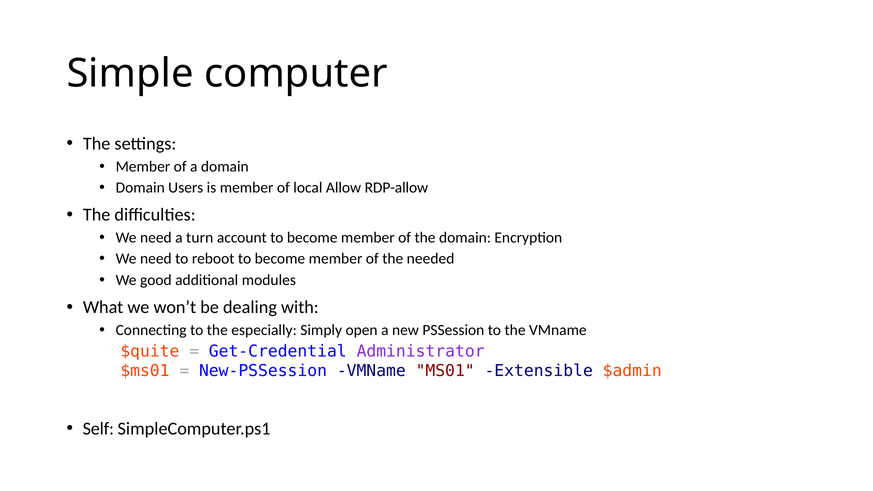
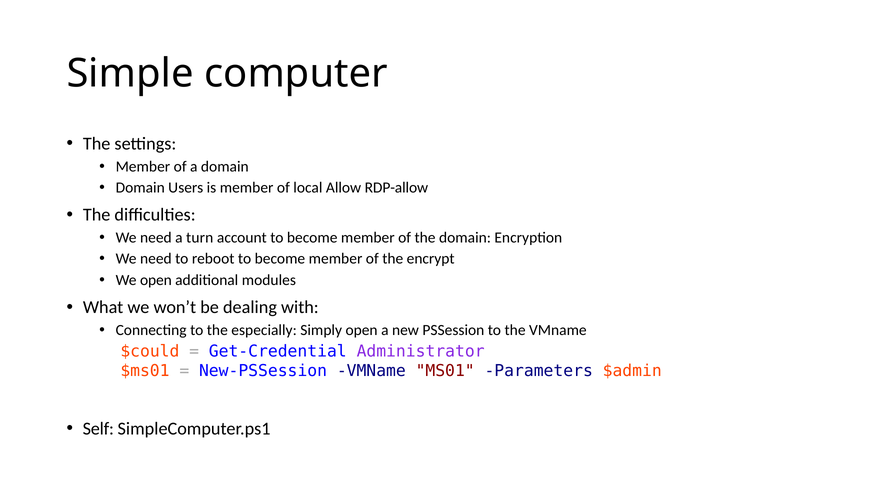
needed: needed -> encrypt (431, 259)
We good: good -> open (156, 280)
$quite: $quite -> $could (150, 351)
Extensible: Extensible -> Parameters (539, 371)
